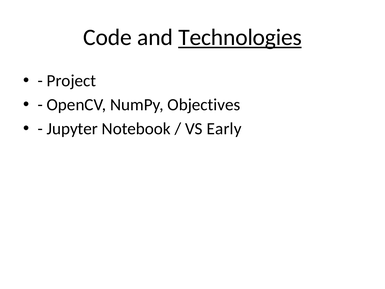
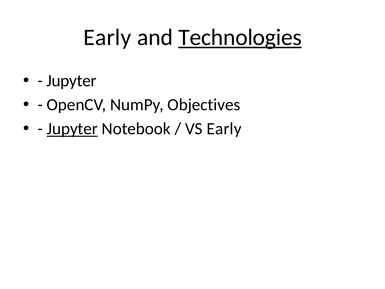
Code: Code -> Early (107, 37)
Project: Project -> Jupyter (71, 81)
Jupyter underline: none -> present (72, 129)
